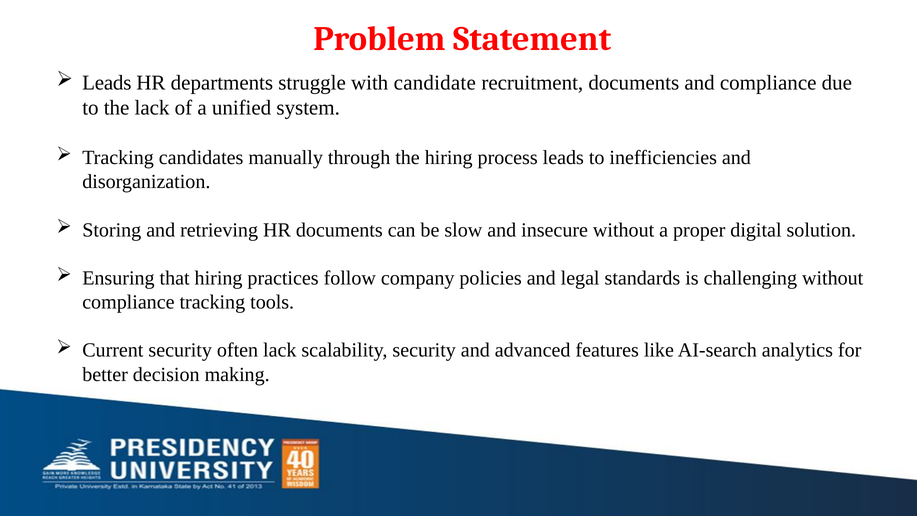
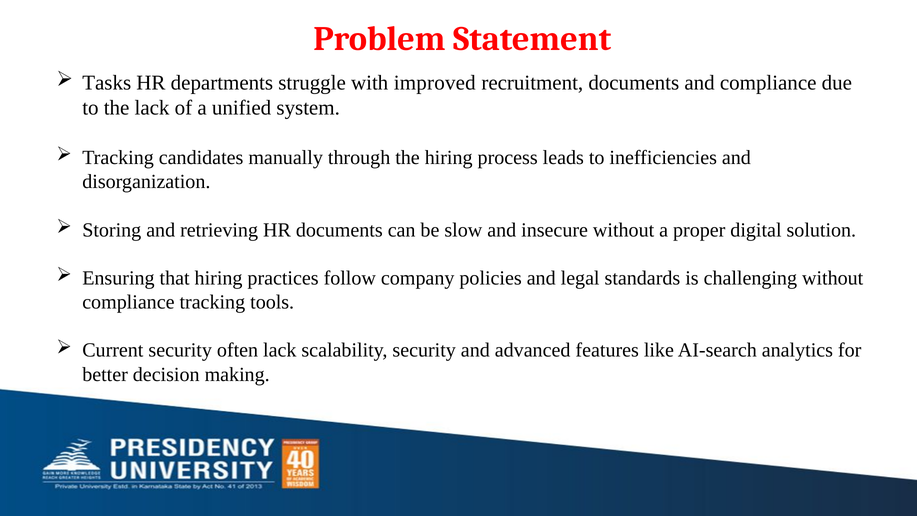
Leads: Leads -> Tasks (107, 83)
candidate: candidate -> improved (435, 83)
